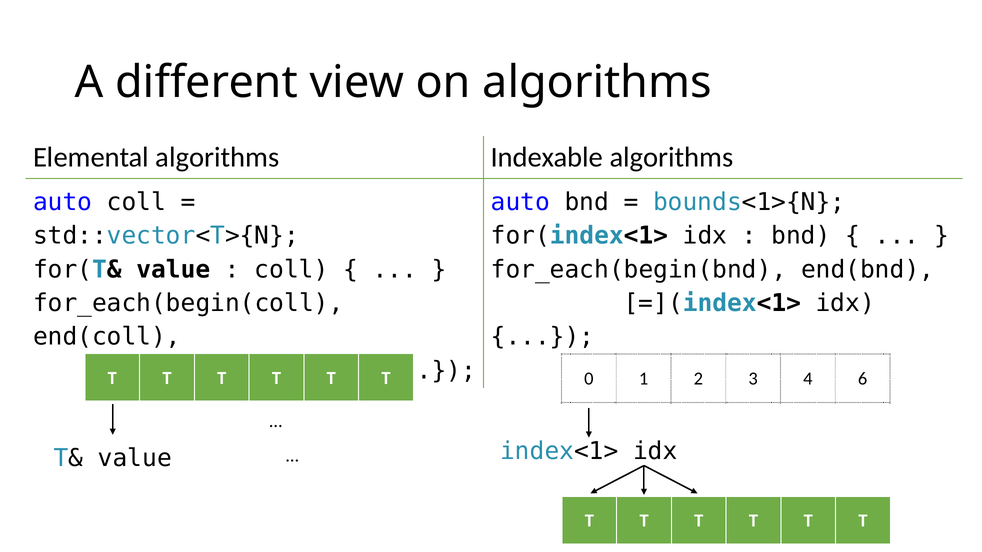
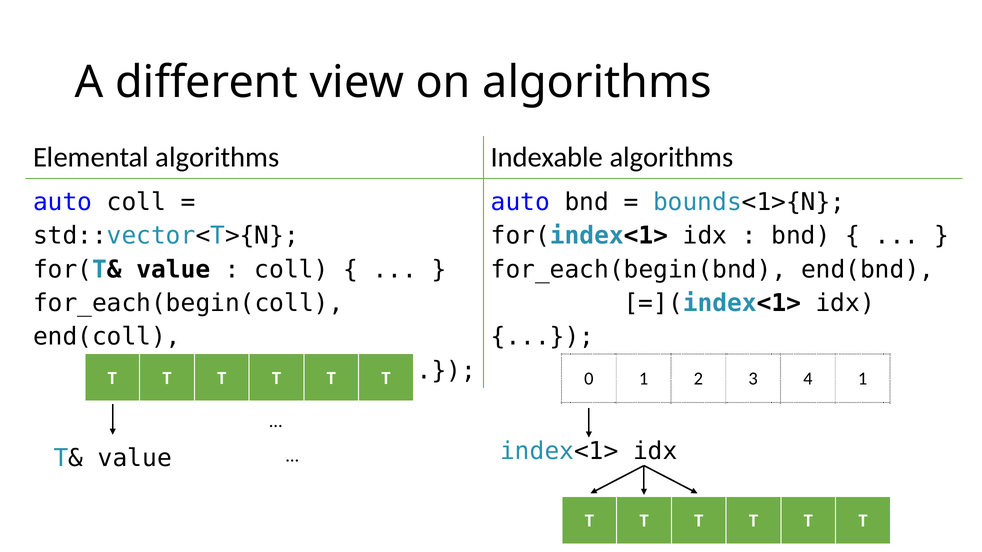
4 6: 6 -> 1 (863, 379)
